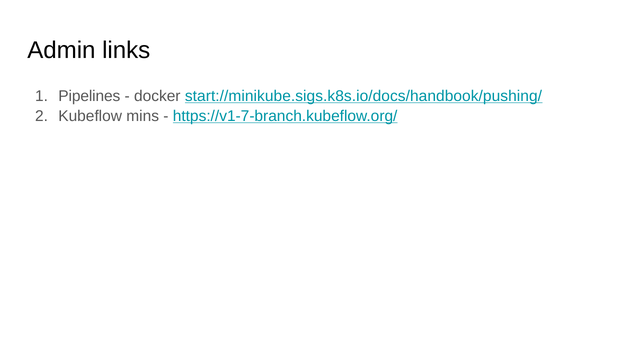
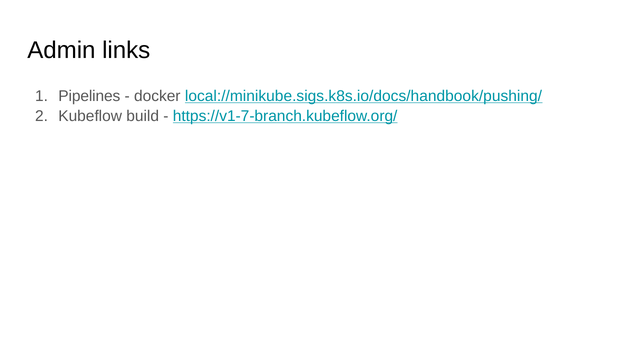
start://minikube.sigs.k8s.io/docs/handbook/pushing/: start://minikube.sigs.k8s.io/docs/handbook/pushing/ -> local://minikube.sigs.k8s.io/docs/handbook/pushing/ (363, 96)
mins: mins -> build (143, 116)
